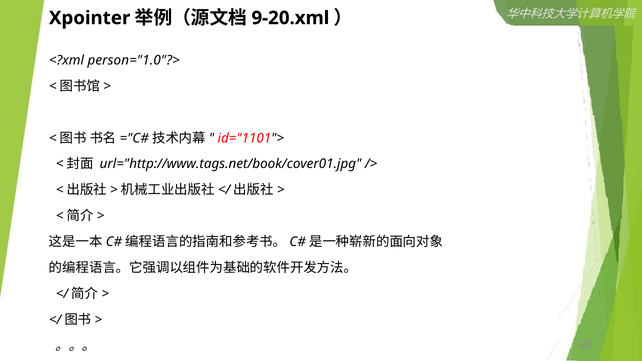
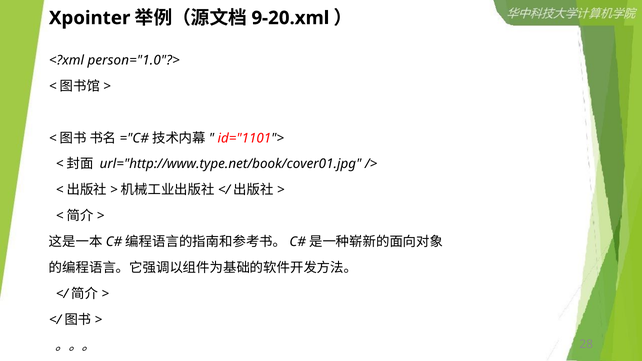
url="http://www.tags.net/book/cover01.jpg: url="http://www.tags.net/book/cover01.jpg -> url="http://www.type.net/book/cover01.jpg (231, 164)
